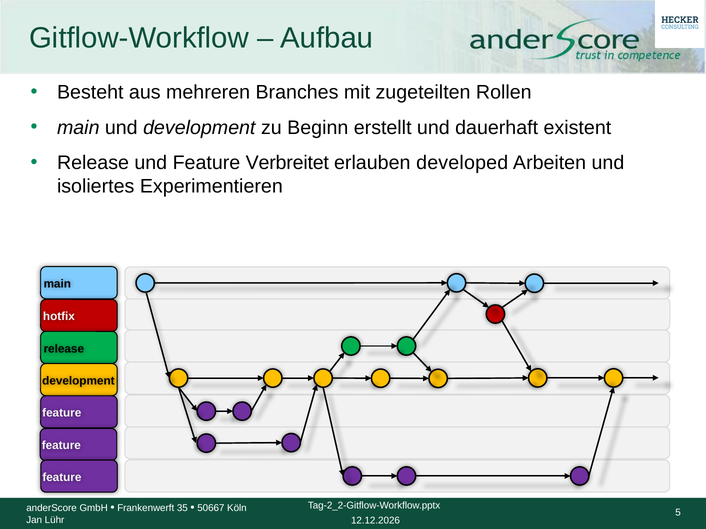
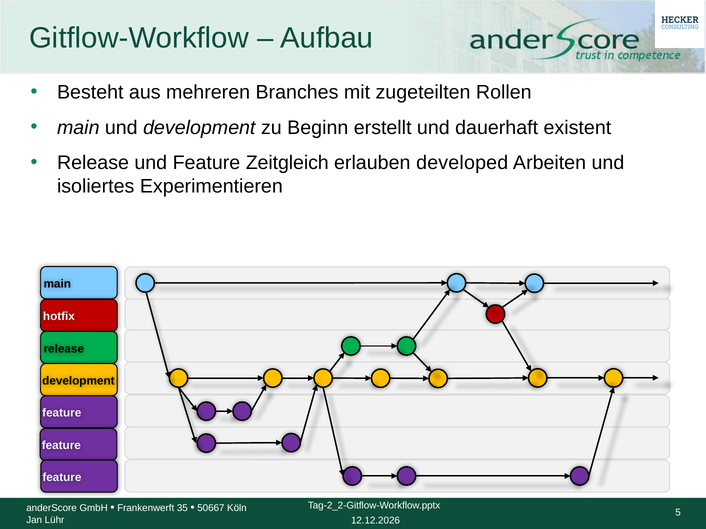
Verbreitet: Verbreitet -> Zeitgleich (287, 163)
